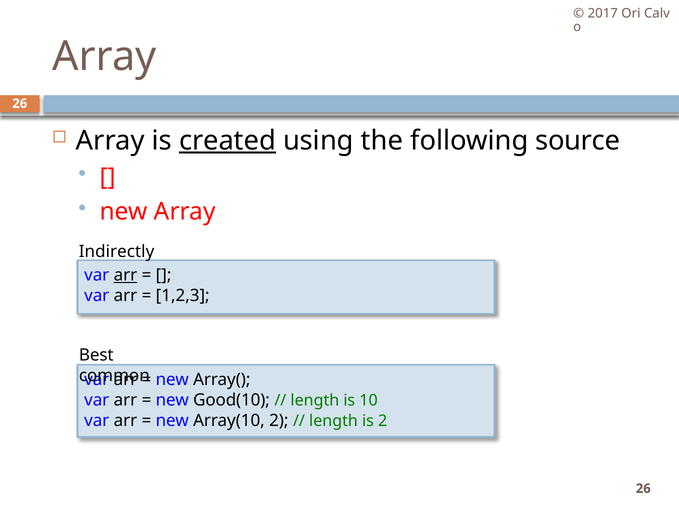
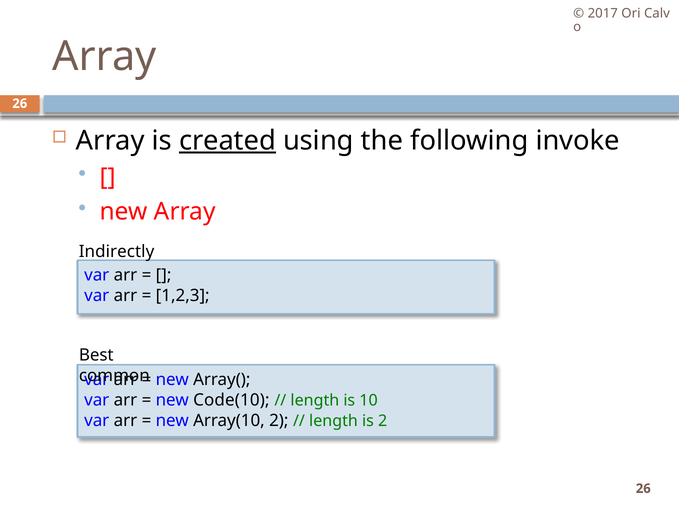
source: source -> invoke (578, 141)
arr underline: present -> none (125, 275)
Good(10: Good(10 -> Code(10 (231, 399)
